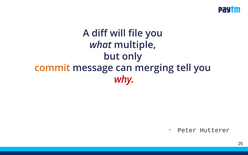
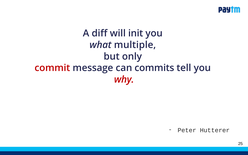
file: file -> init (136, 33)
commit colour: orange -> red (52, 68)
merging: merging -> commits (154, 68)
